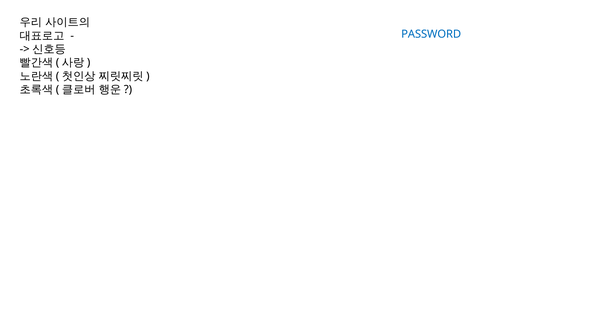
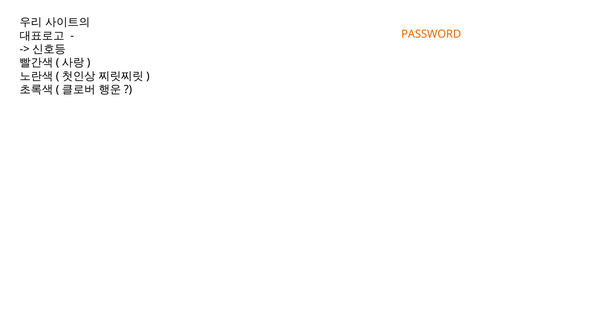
PASSWORD colour: blue -> orange (431, 34)
